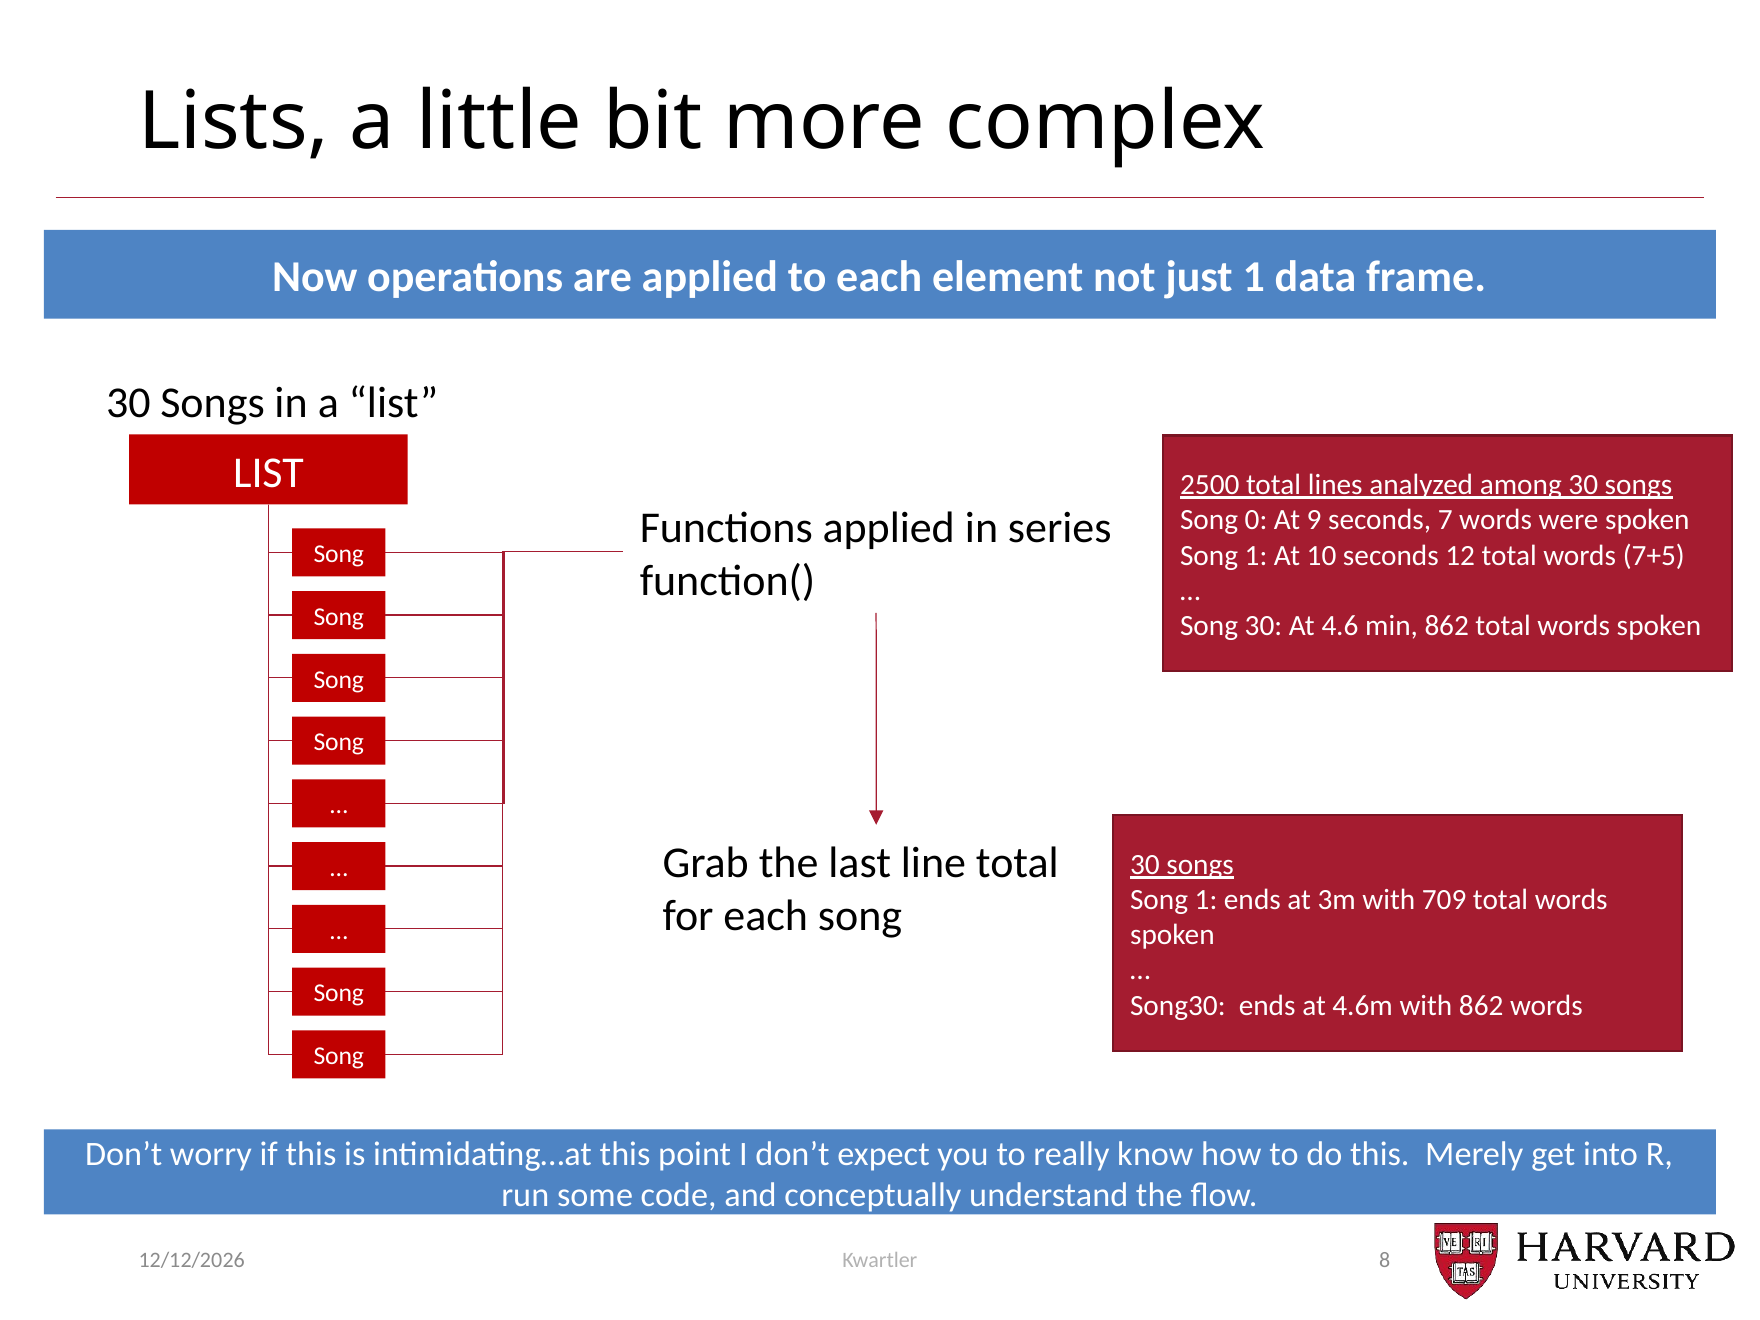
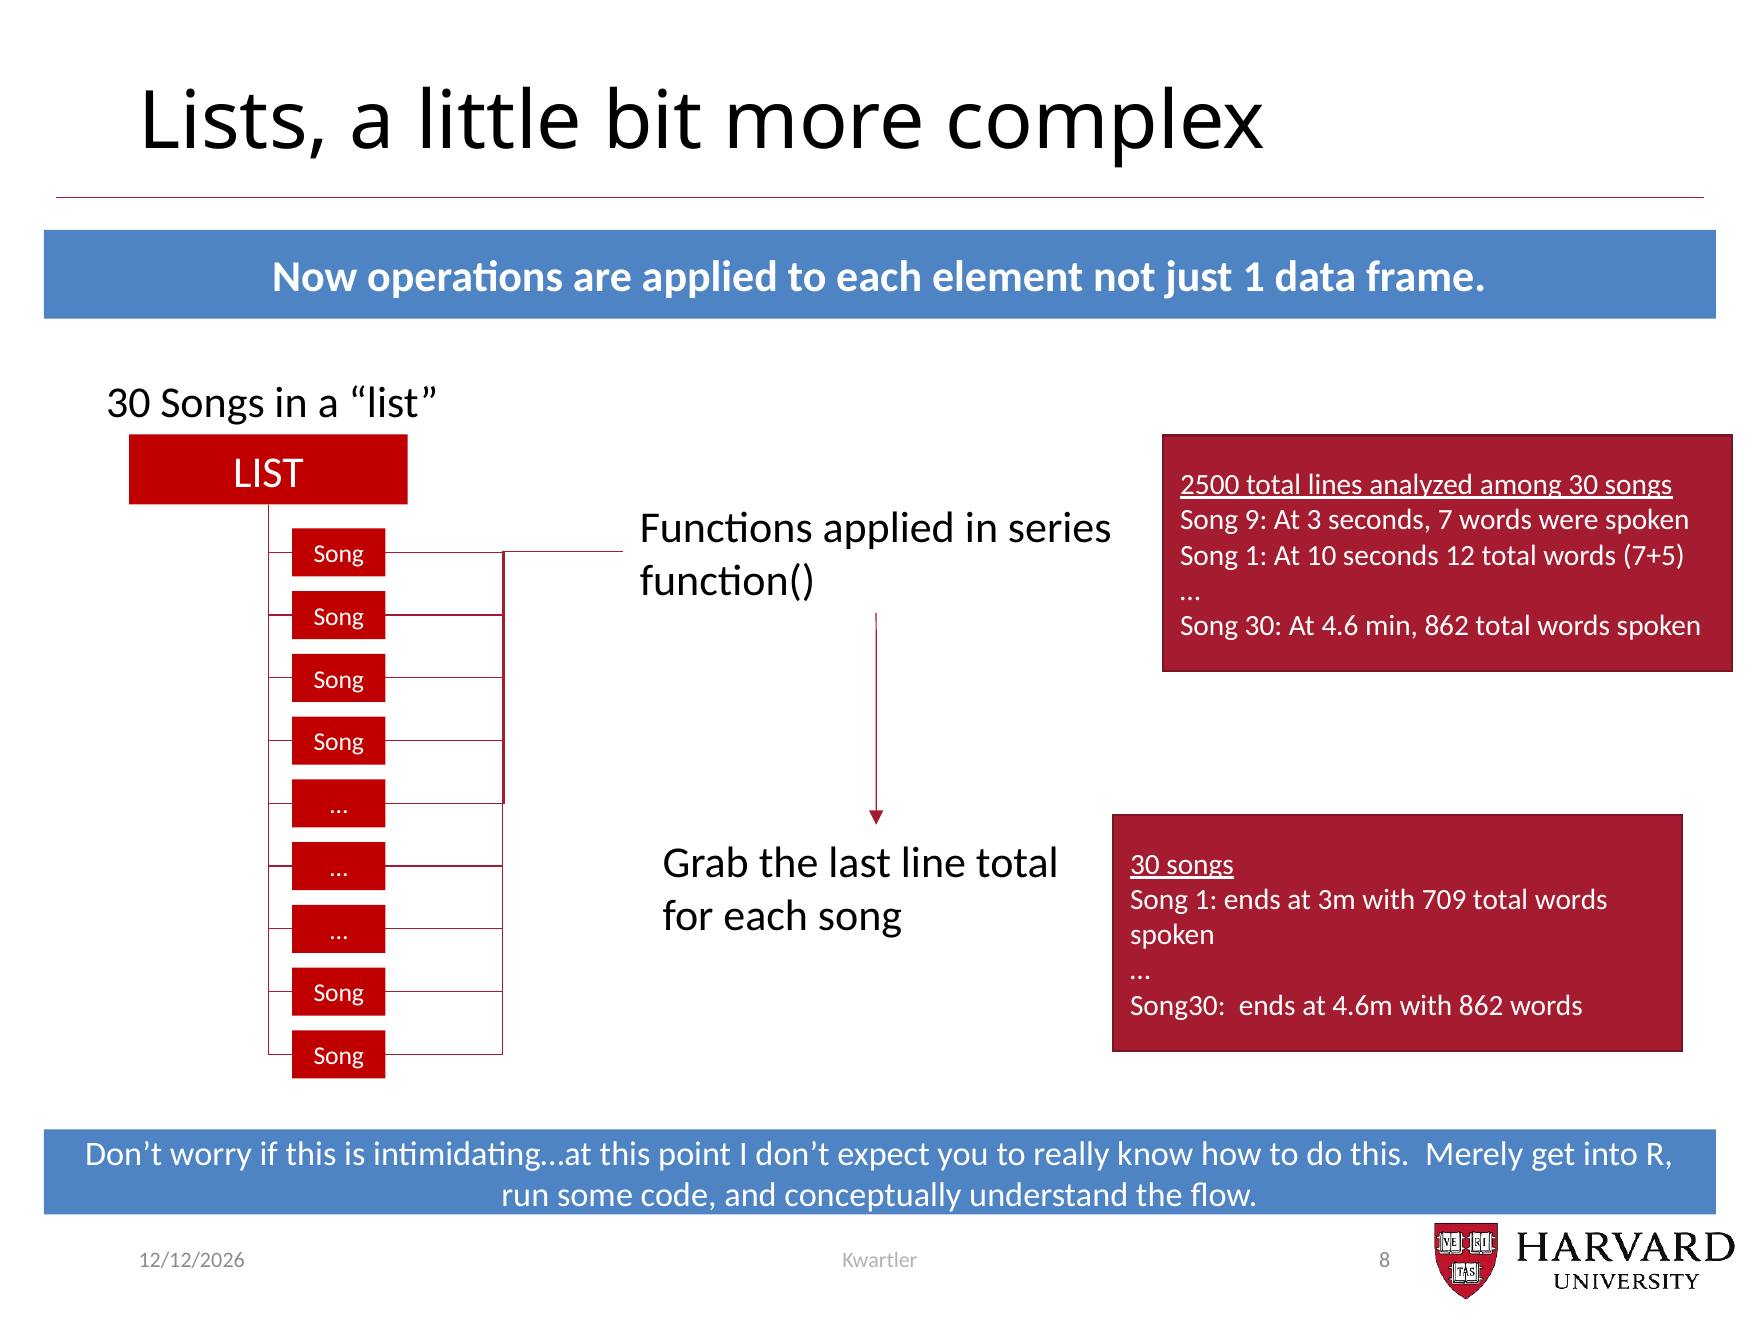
0: 0 -> 9 (1256, 520)
9: 9 -> 3 (1314, 520)
